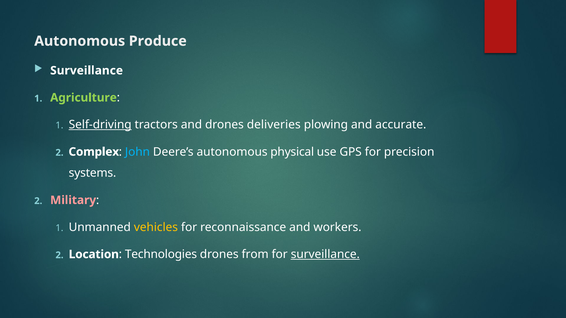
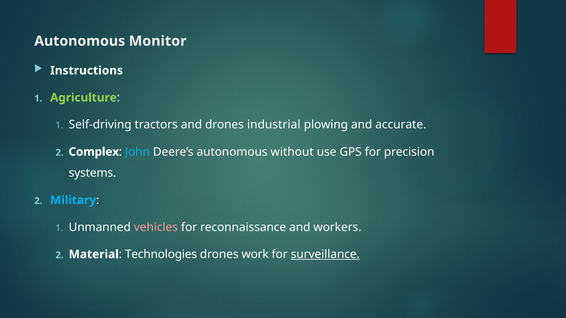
Produce: Produce -> Monitor (158, 41)
Surveillance: Surveillance -> Instructions (87, 71)
Self-driving underline: present -> none (100, 125)
deliveries: deliveries -> industrial (274, 125)
physical: physical -> without (292, 152)
Military colour: pink -> light blue (73, 200)
vehicles colour: yellow -> pink (156, 227)
Location: Location -> Material (94, 255)
from: from -> work (255, 255)
